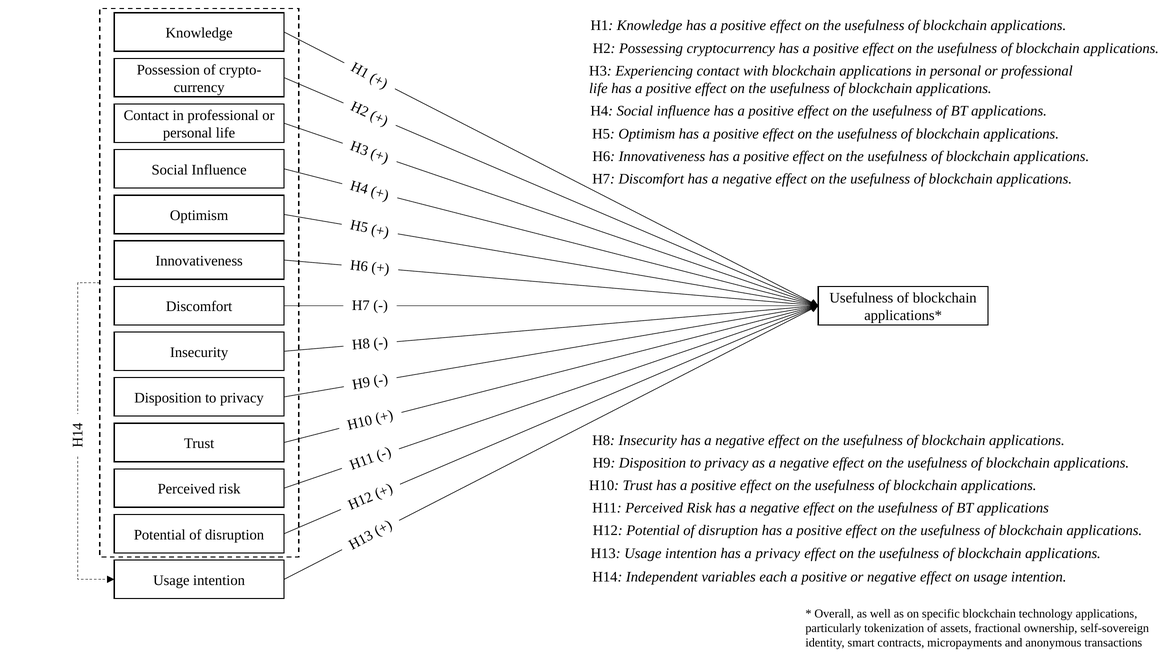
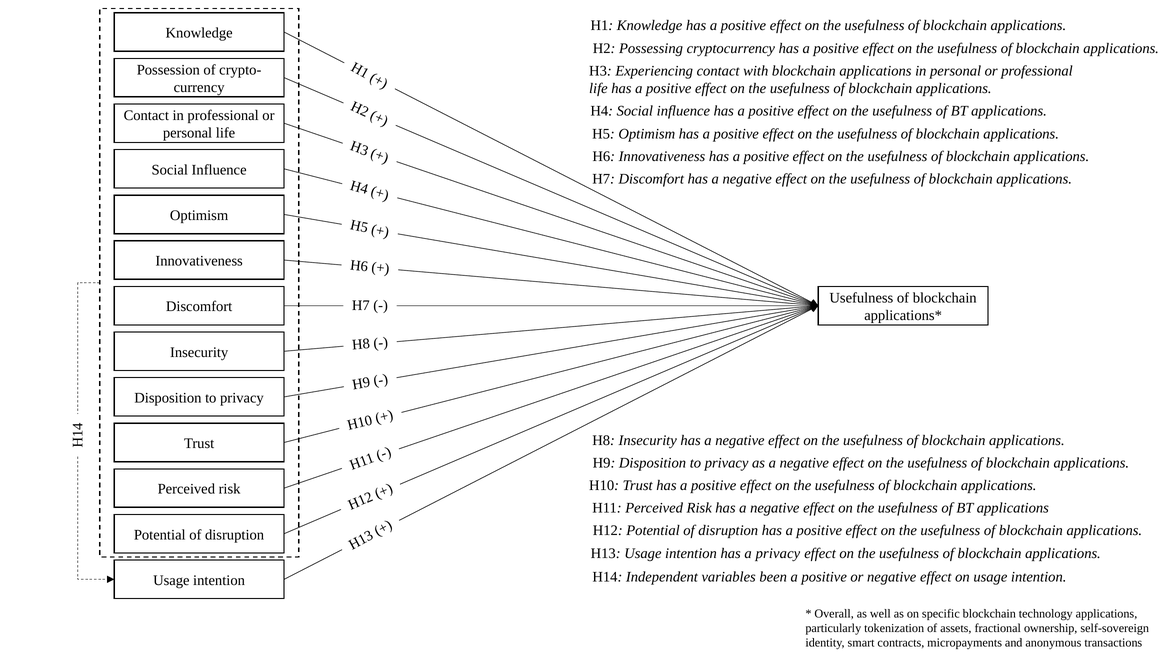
each: each -> been (773, 577)
